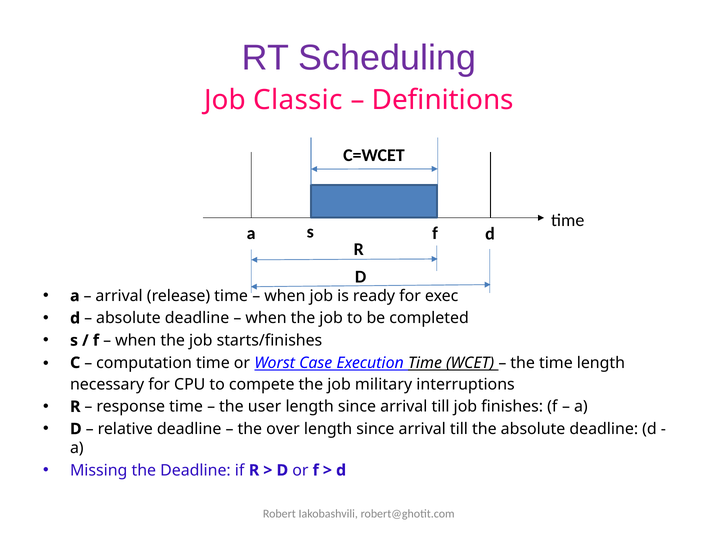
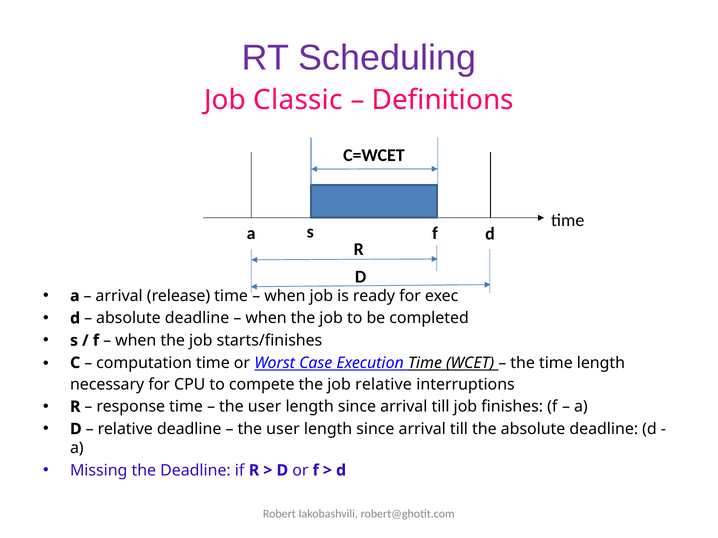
job military: military -> relative (383, 385)
over: over -> user (283, 429)
